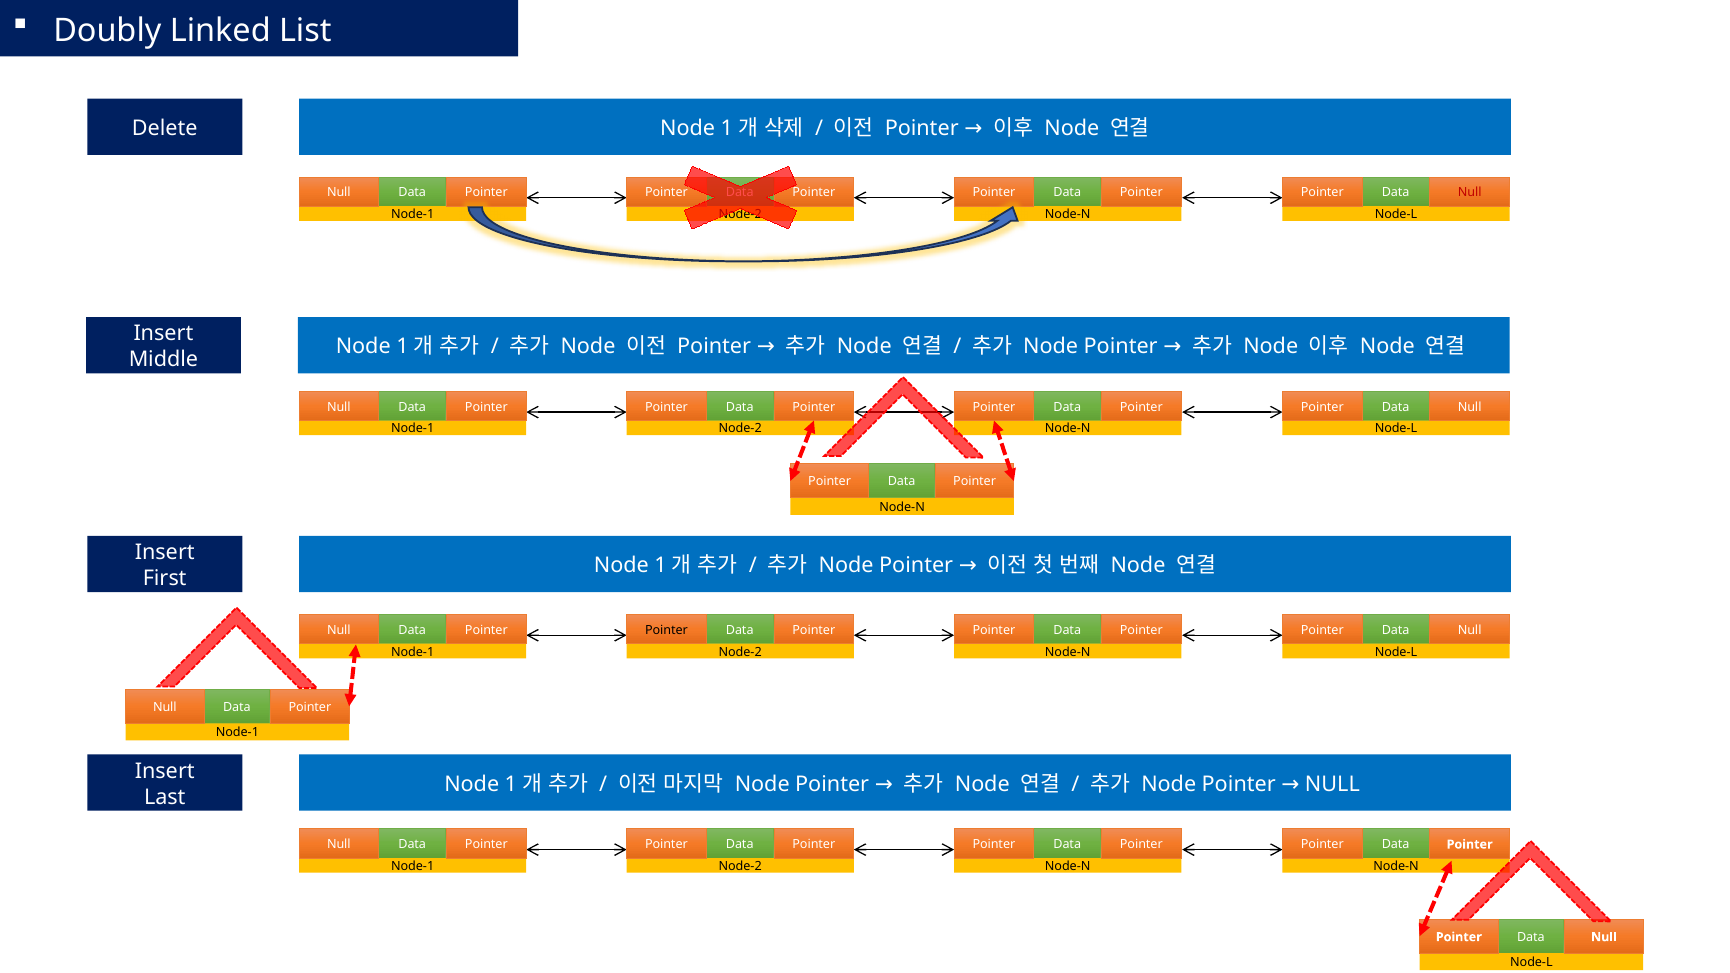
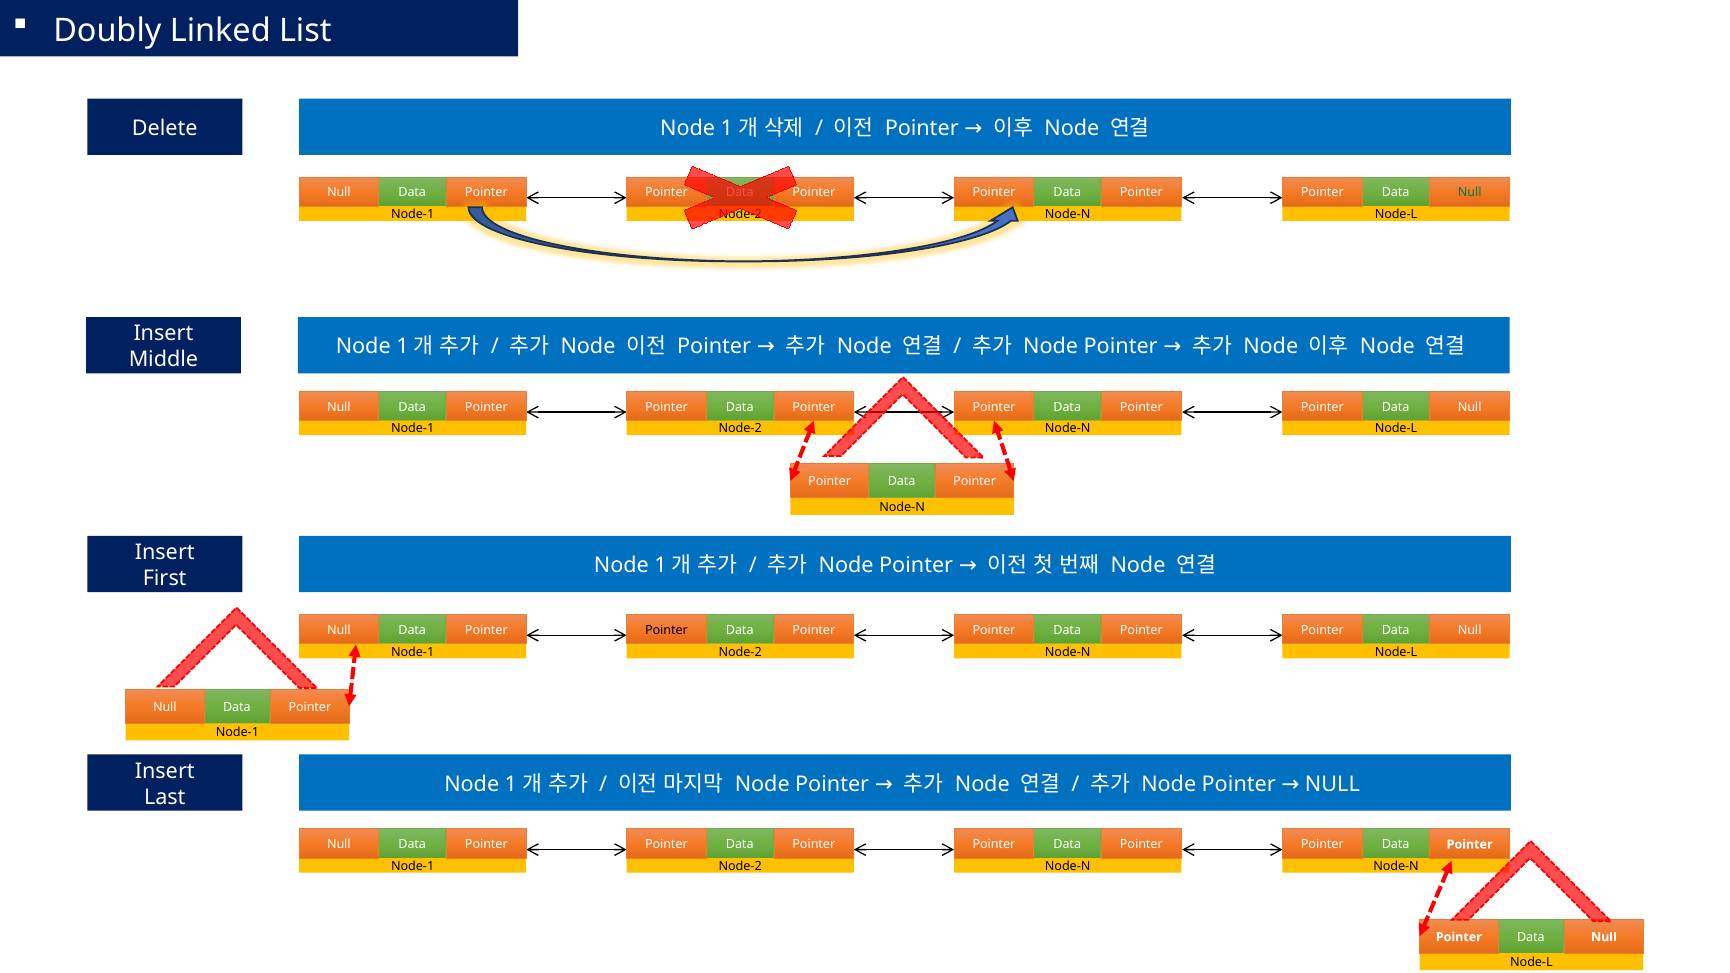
Null colour: red -> green (1470, 193)
